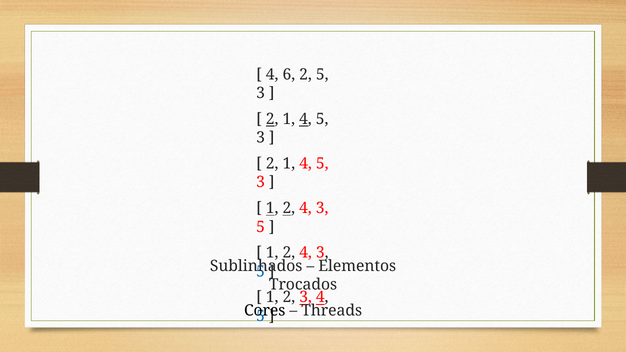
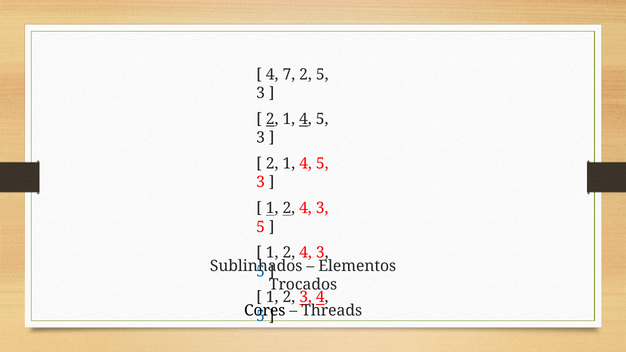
6: 6 -> 7 (289, 74)
